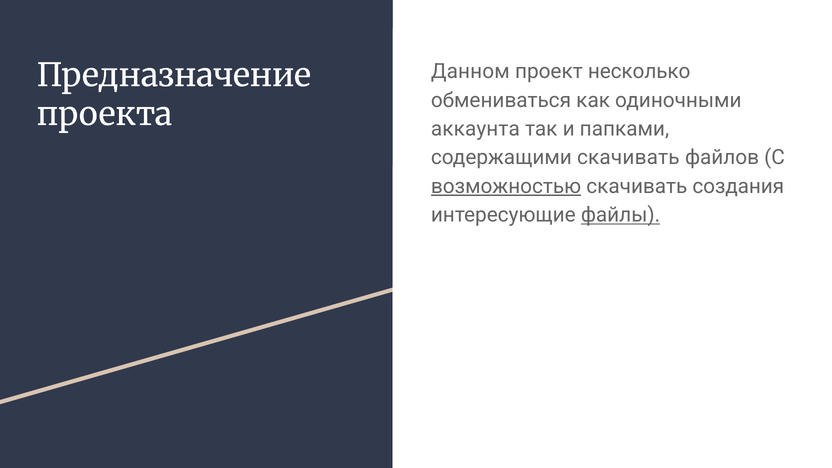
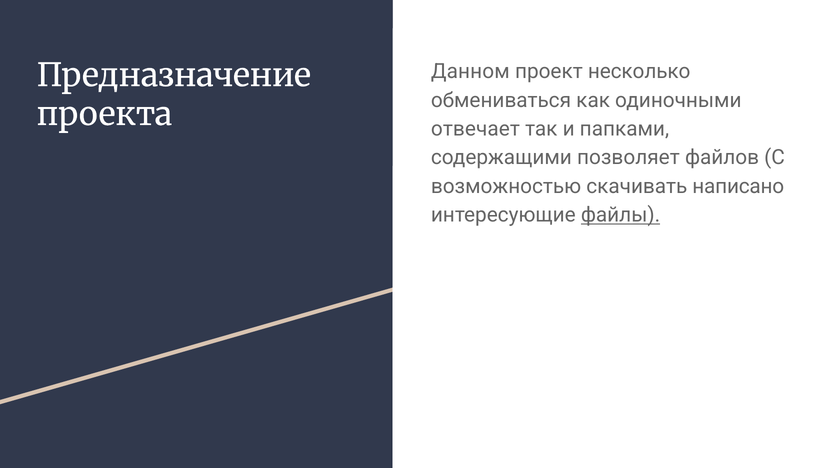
аккаунта: аккаунта -> отвечает (475, 129)
содержащими скачивать: скачивать -> позволяет (628, 158)
возможностью underline: present -> none (506, 186)
создания: создания -> написано (738, 186)
